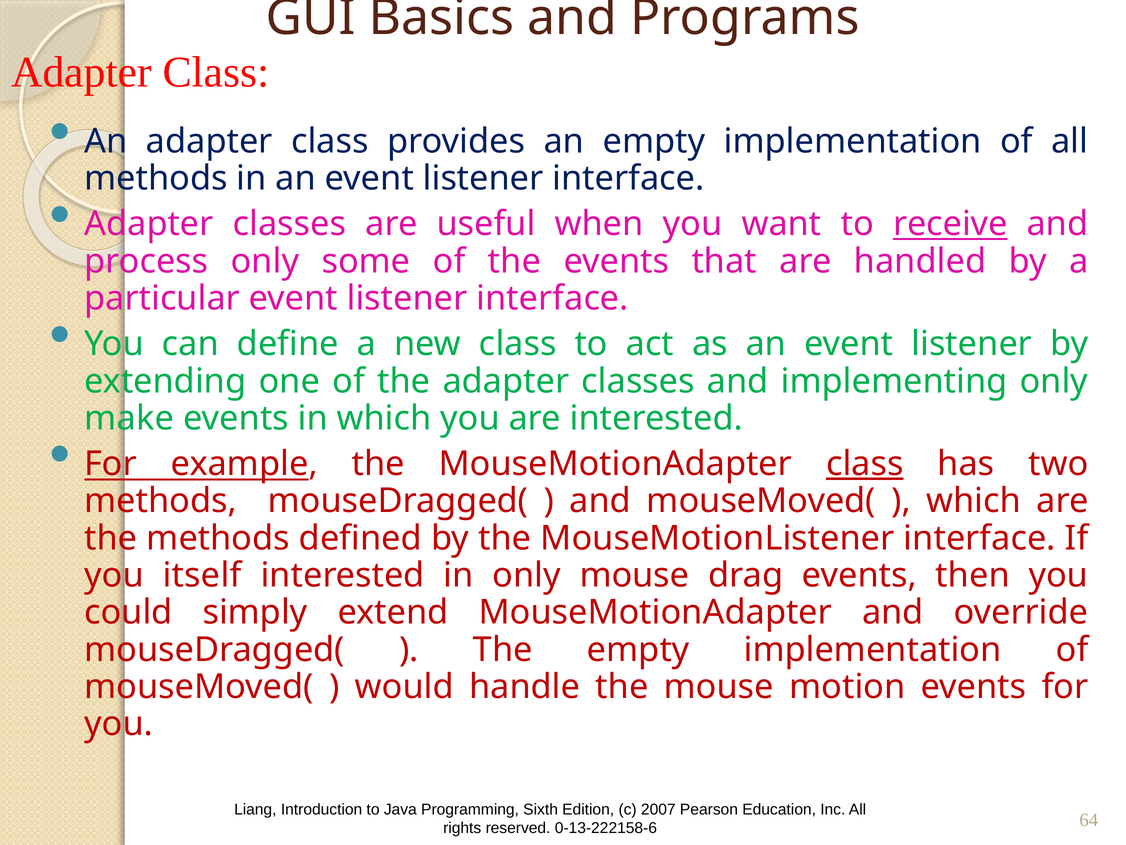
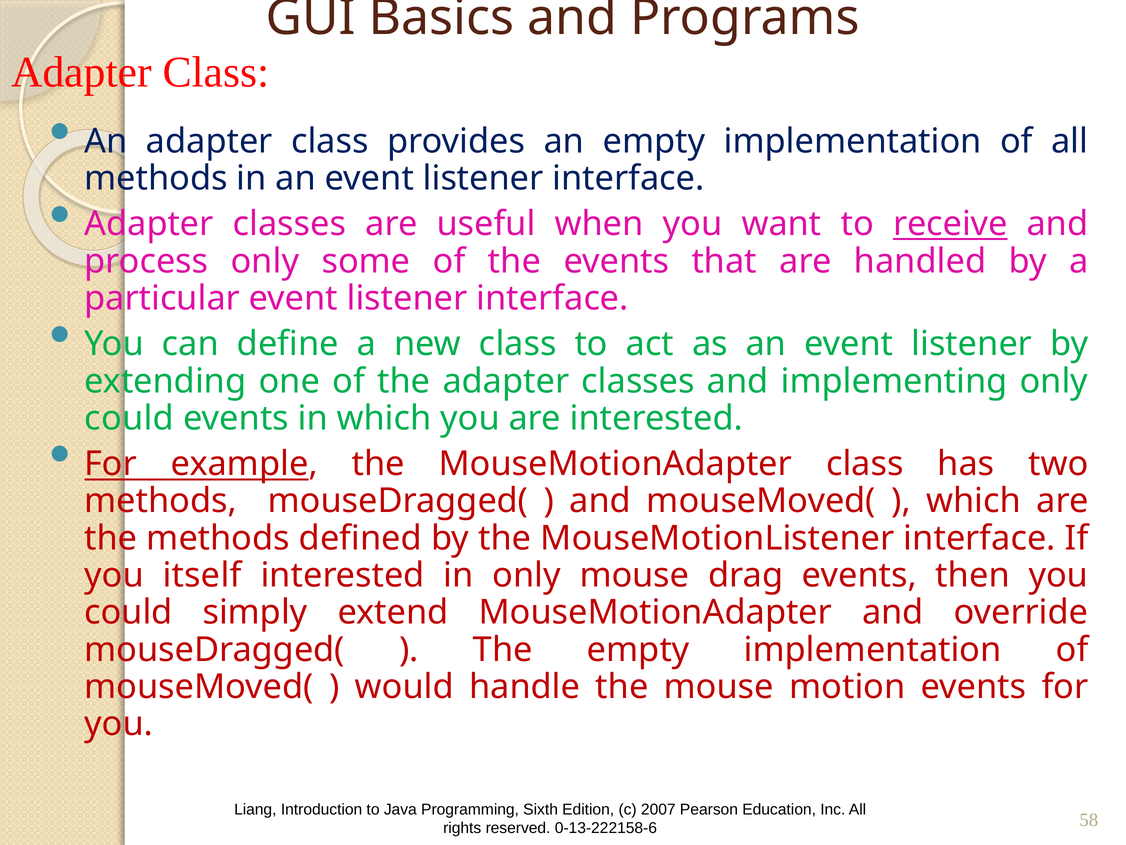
make: make -> could (129, 418)
class underline: present -> none (865, 464)
64: 64 -> 58 (1089, 820)
